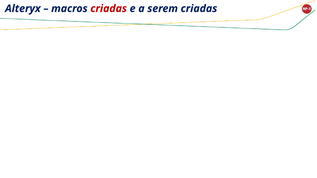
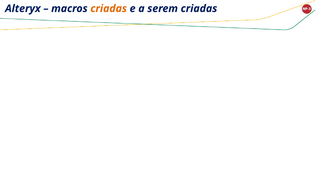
criadas colour: red -> orange (109, 9)
